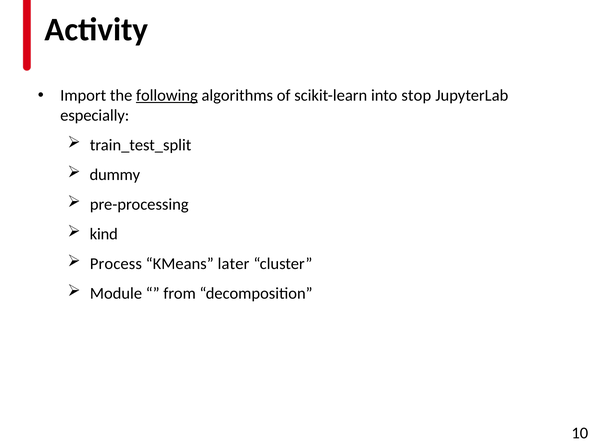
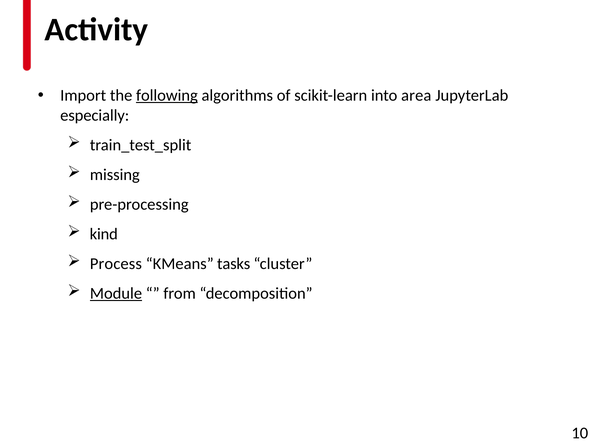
stop: stop -> area (416, 96)
dummy: dummy -> missing (115, 175)
later: later -> tasks (234, 264)
Module underline: none -> present (116, 294)
